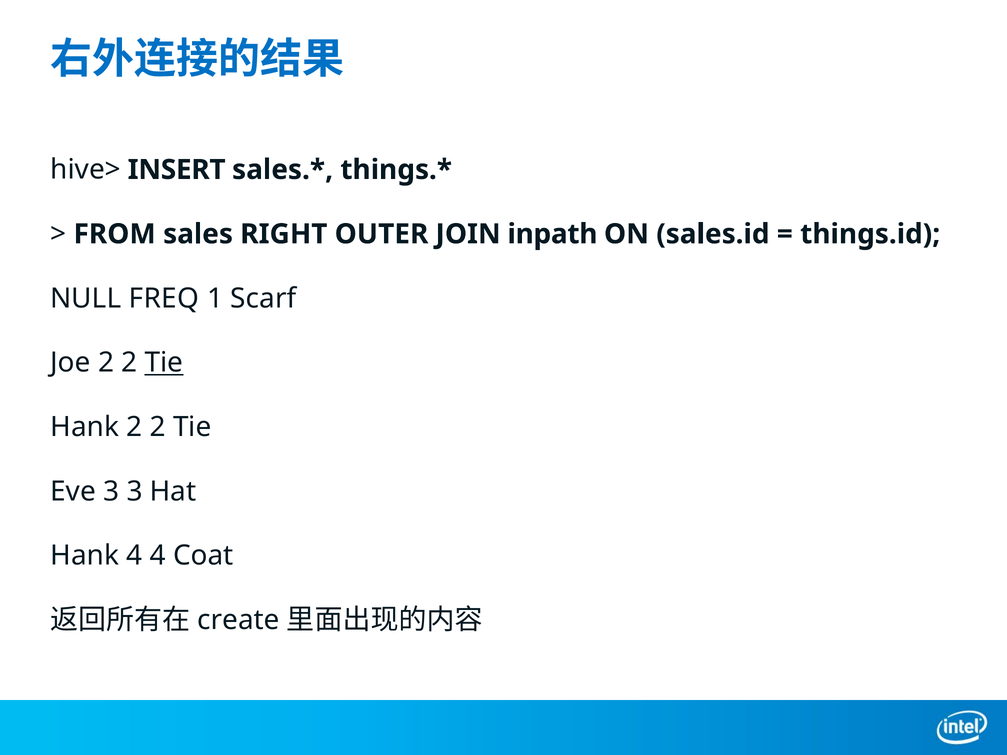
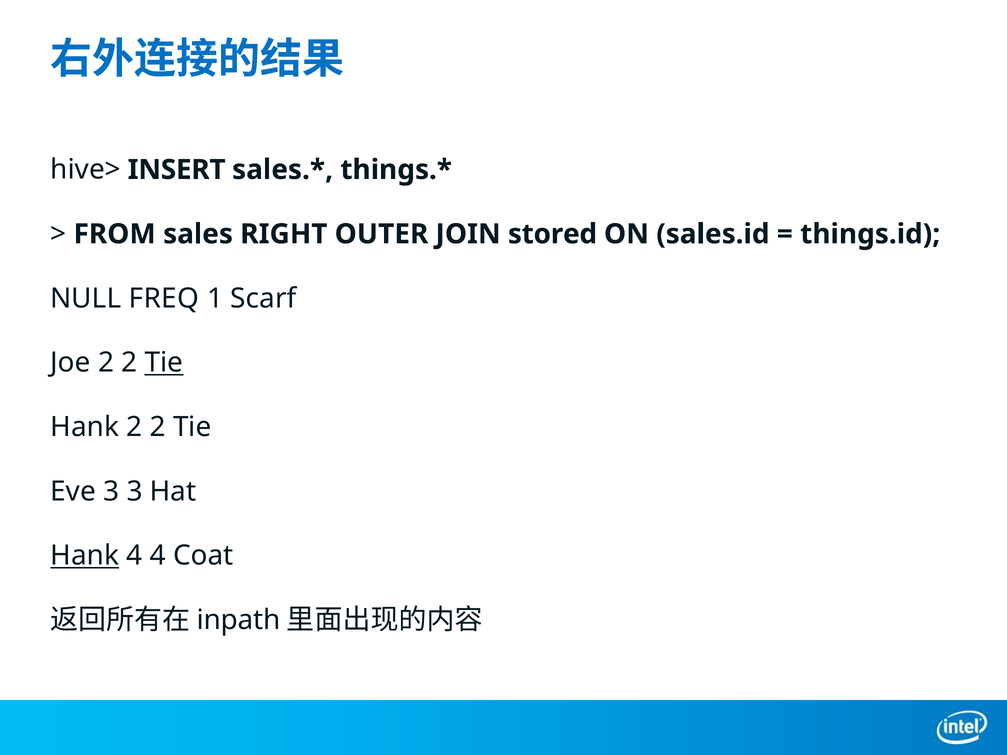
inpath: inpath -> stored (553, 234)
Hank underline: none -> present (85, 556)
create: create -> inpath (239, 620)
